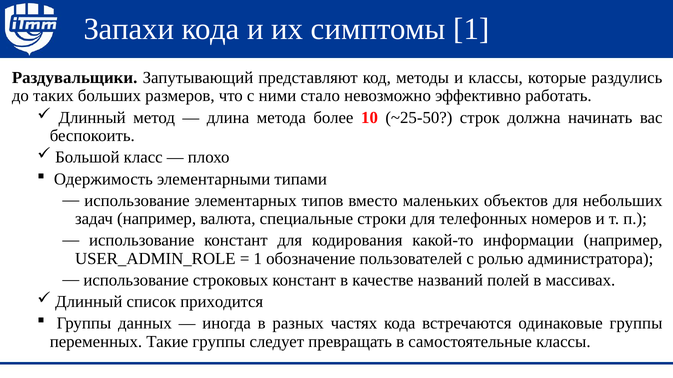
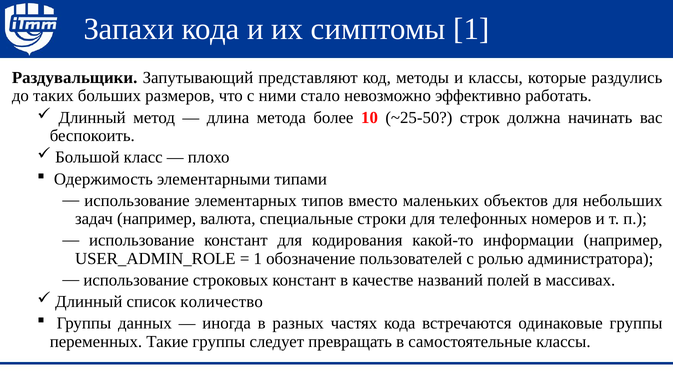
приходится: приходится -> количество (222, 302)
